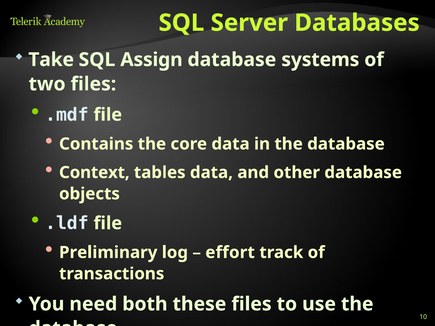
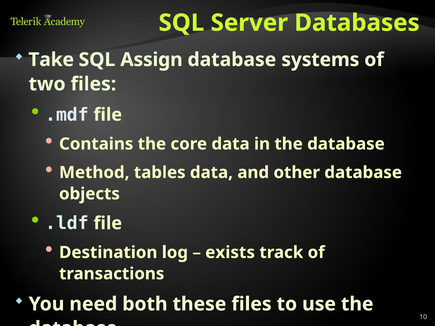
Context: Context -> Method (94, 173)
Preliminary: Preliminary -> Destination (108, 253)
effort: effort -> exists (230, 253)
